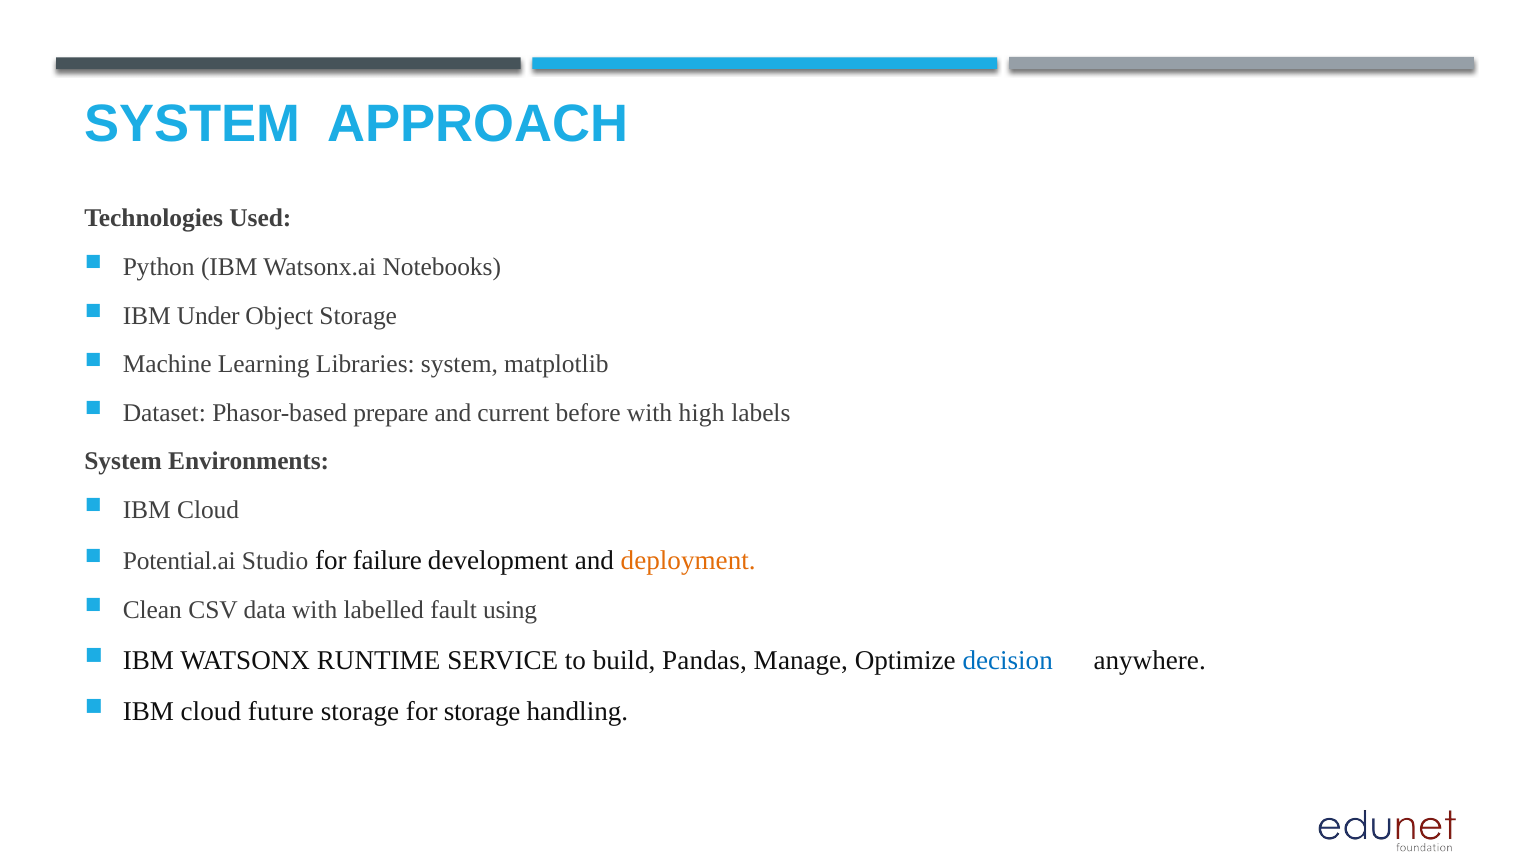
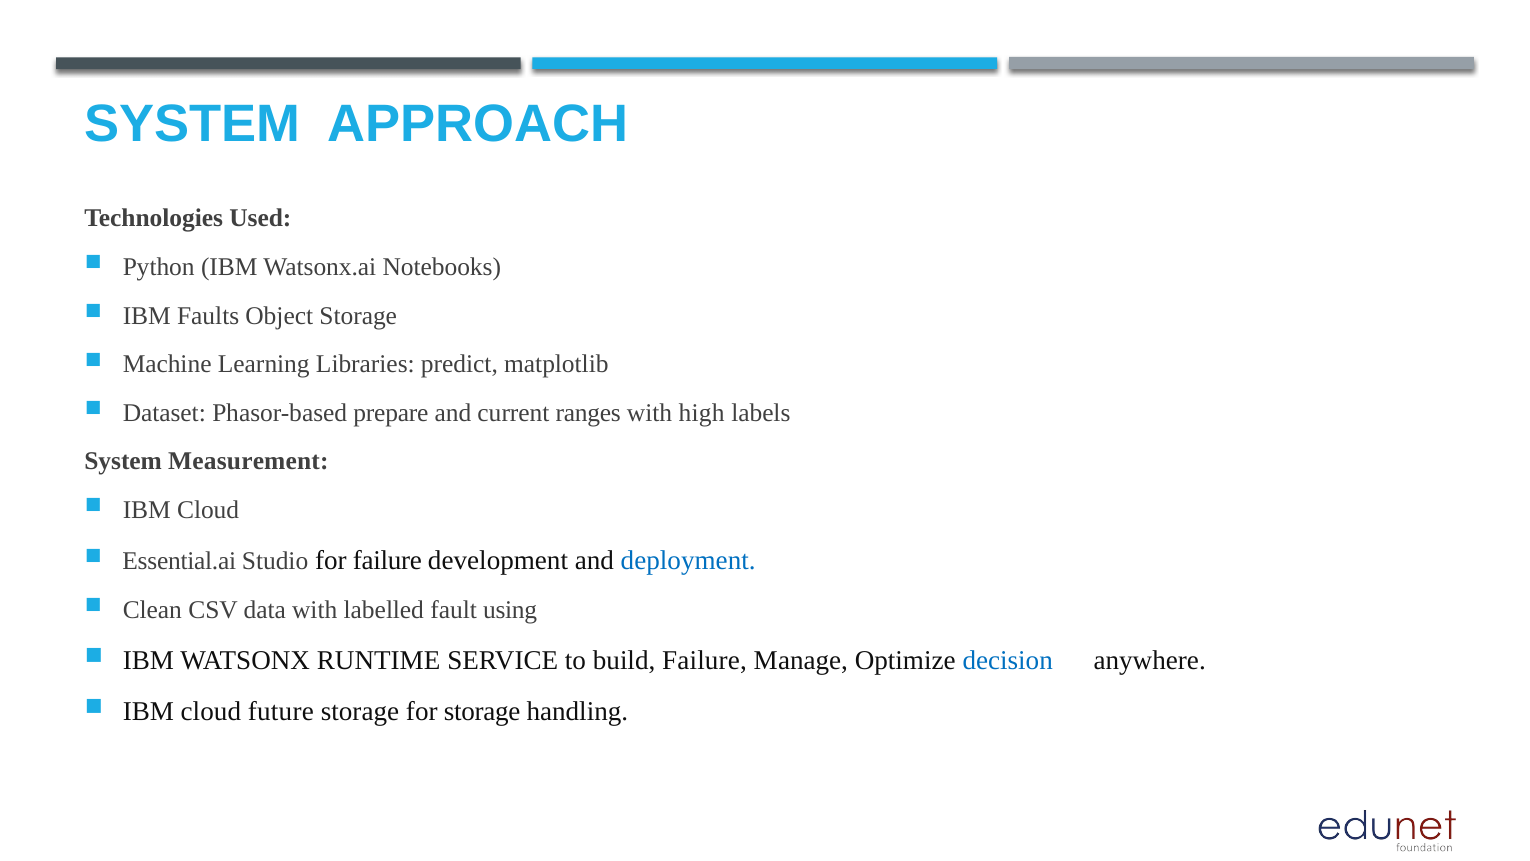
Under: Under -> Faults (208, 316)
Libraries system: system -> predict (459, 364)
before: before -> ranges (588, 413)
Environments: Environments -> Measurement (248, 461)
Potential.ai: Potential.ai -> Essential.ai (179, 561)
deployment colour: orange -> blue (688, 560)
build Pandas: Pandas -> Failure (704, 660)
